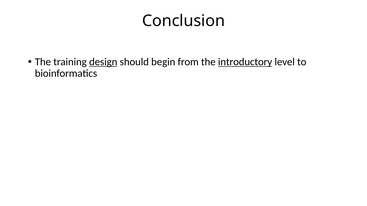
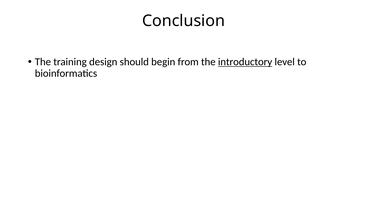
design underline: present -> none (103, 62)
